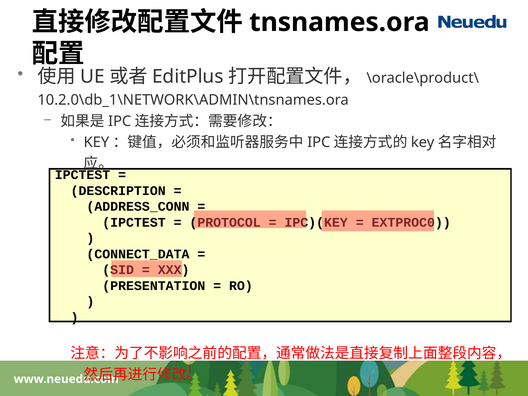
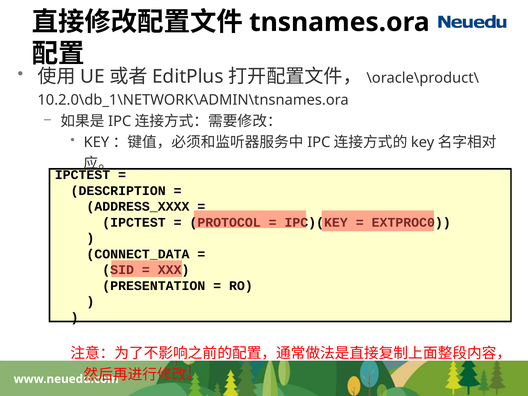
ADDRESS_CONN: ADDRESS_CONN -> ADDRESS_XXXX (138, 207)
